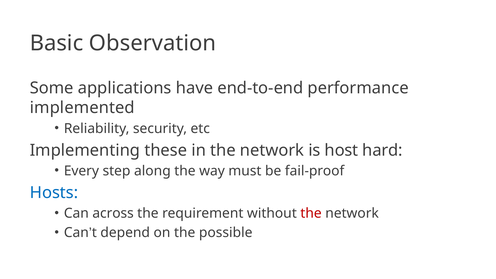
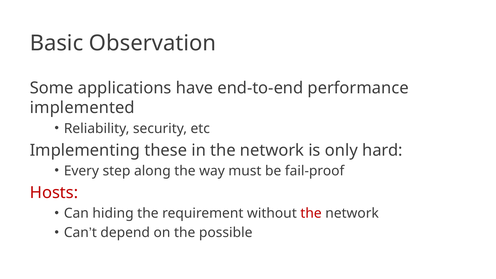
host: host -> only (341, 150)
Hosts colour: blue -> red (54, 193)
across: across -> hiding (113, 213)
